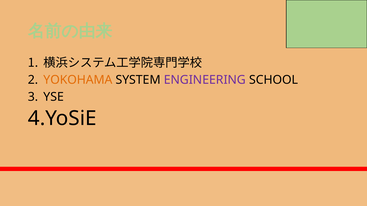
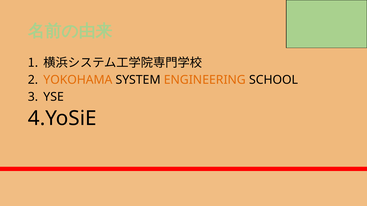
ENGINEERING colour: purple -> orange (205, 80)
